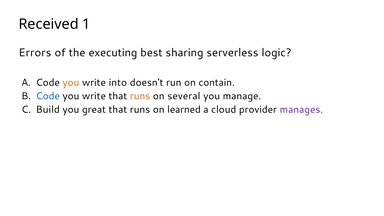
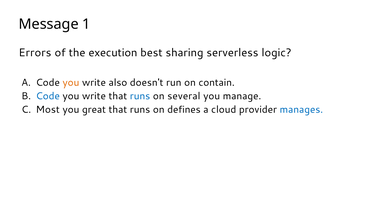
Received: Received -> Message (49, 24)
executing: executing -> execution (113, 53)
into: into -> also (118, 82)
runs colour: orange -> blue (140, 96)
Build: Build -> Most (48, 109)
learned: learned -> defines (184, 109)
manages colour: purple -> blue (301, 109)
